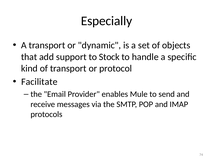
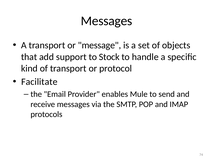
Especially: Especially -> Messages (107, 21)
dynamic: dynamic -> message (100, 45)
